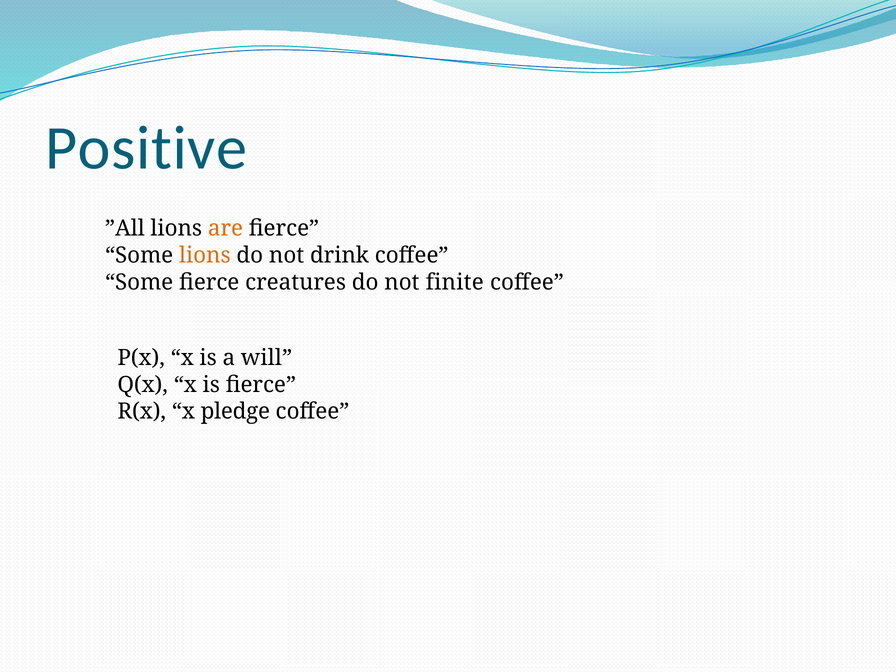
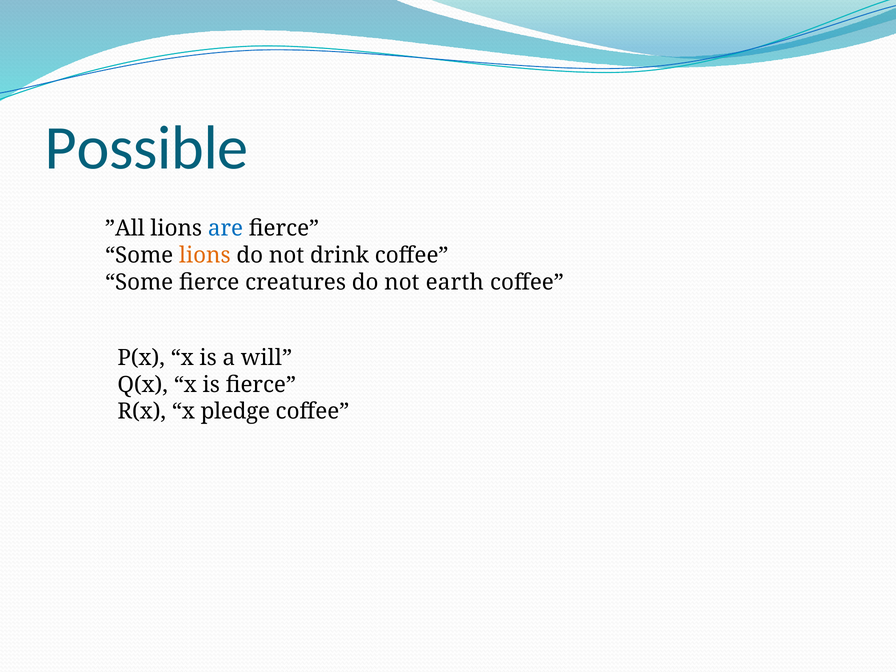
Positive: Positive -> Possible (147, 148)
are colour: orange -> blue (225, 228)
finite: finite -> earth (455, 282)
